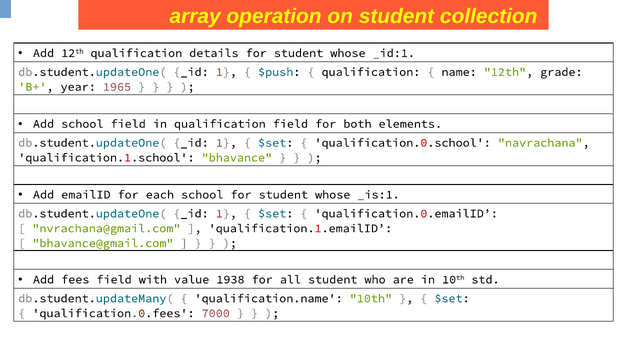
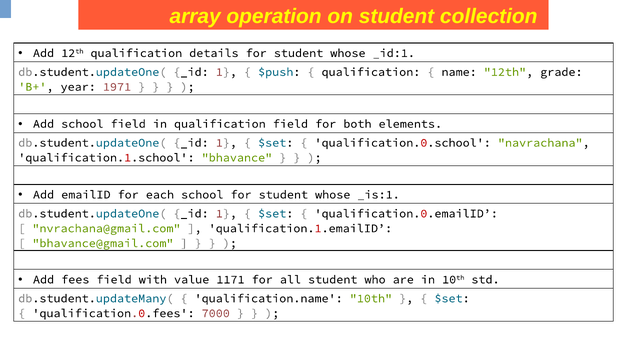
1965: 1965 -> 1971 (117, 87)
1938: 1938 -> 1171 (230, 279)
